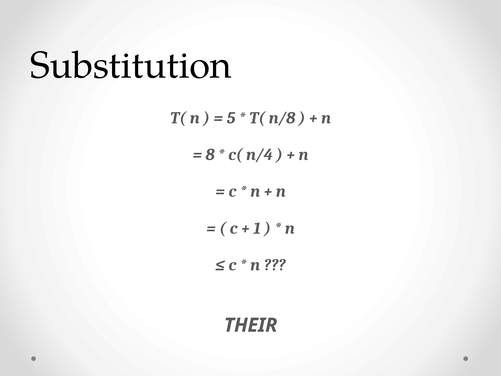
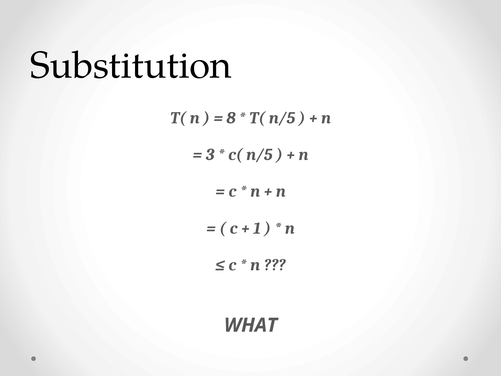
5: 5 -> 8 (231, 118)
T( n/8: n/8 -> n/5 (282, 118)
8: 8 -> 3 (210, 155)
c( n/4: n/4 -> n/5 (259, 155)
THEIR: THEIR -> WHAT (251, 325)
